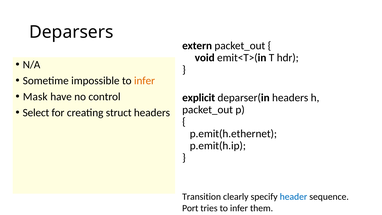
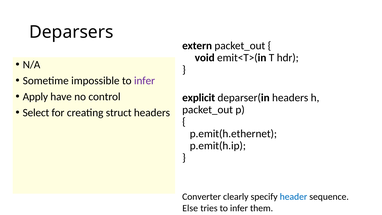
infer colour: orange -> purple (145, 81)
Mask: Mask -> Apply (35, 97)
Transition: Transition -> Converter (202, 197)
Port: Port -> Else (190, 208)
